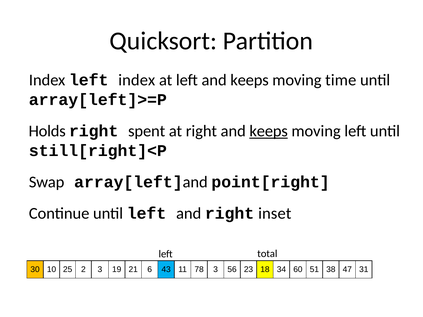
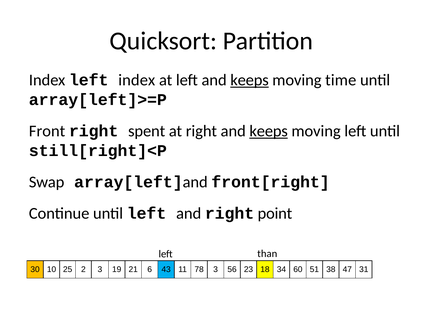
keeps underline: none -> present (250, 80)
Holds: Holds -> Front (47, 131)
point[right: point[right -> front[right (271, 182)
inset: inset -> point (275, 213)
total: total -> than (267, 254)
